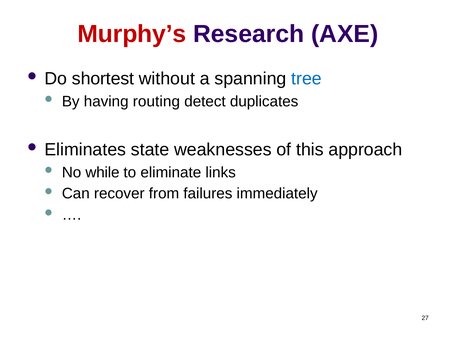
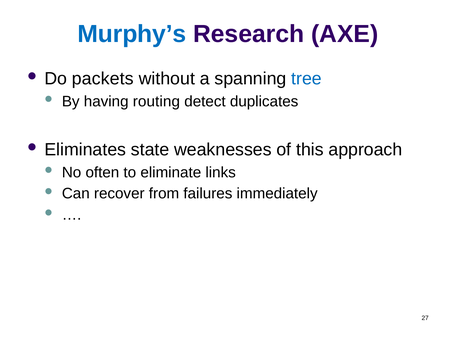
Murphy’s colour: red -> blue (132, 34)
shortest: shortest -> packets (103, 79)
while: while -> often (102, 172)
